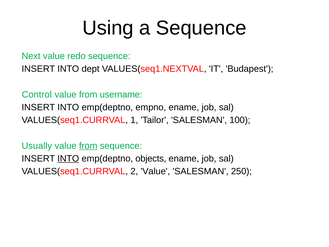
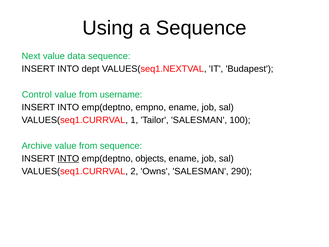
redo: redo -> data (76, 56)
Usually: Usually -> Archive (37, 146)
from underline: present -> none (88, 146)
2 Value: Value -> Owns (155, 171)
250: 250 -> 290 (241, 171)
